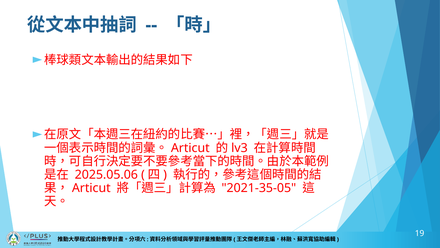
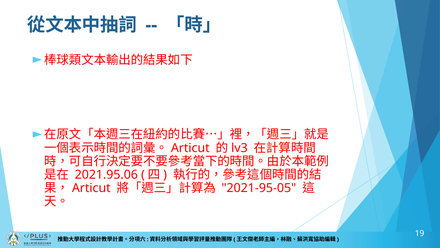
2025.05.06: 2025.05.06 -> 2021.95.06 (106, 174)
2021-35-05: 2021-35-05 -> 2021-95-05 (259, 188)
